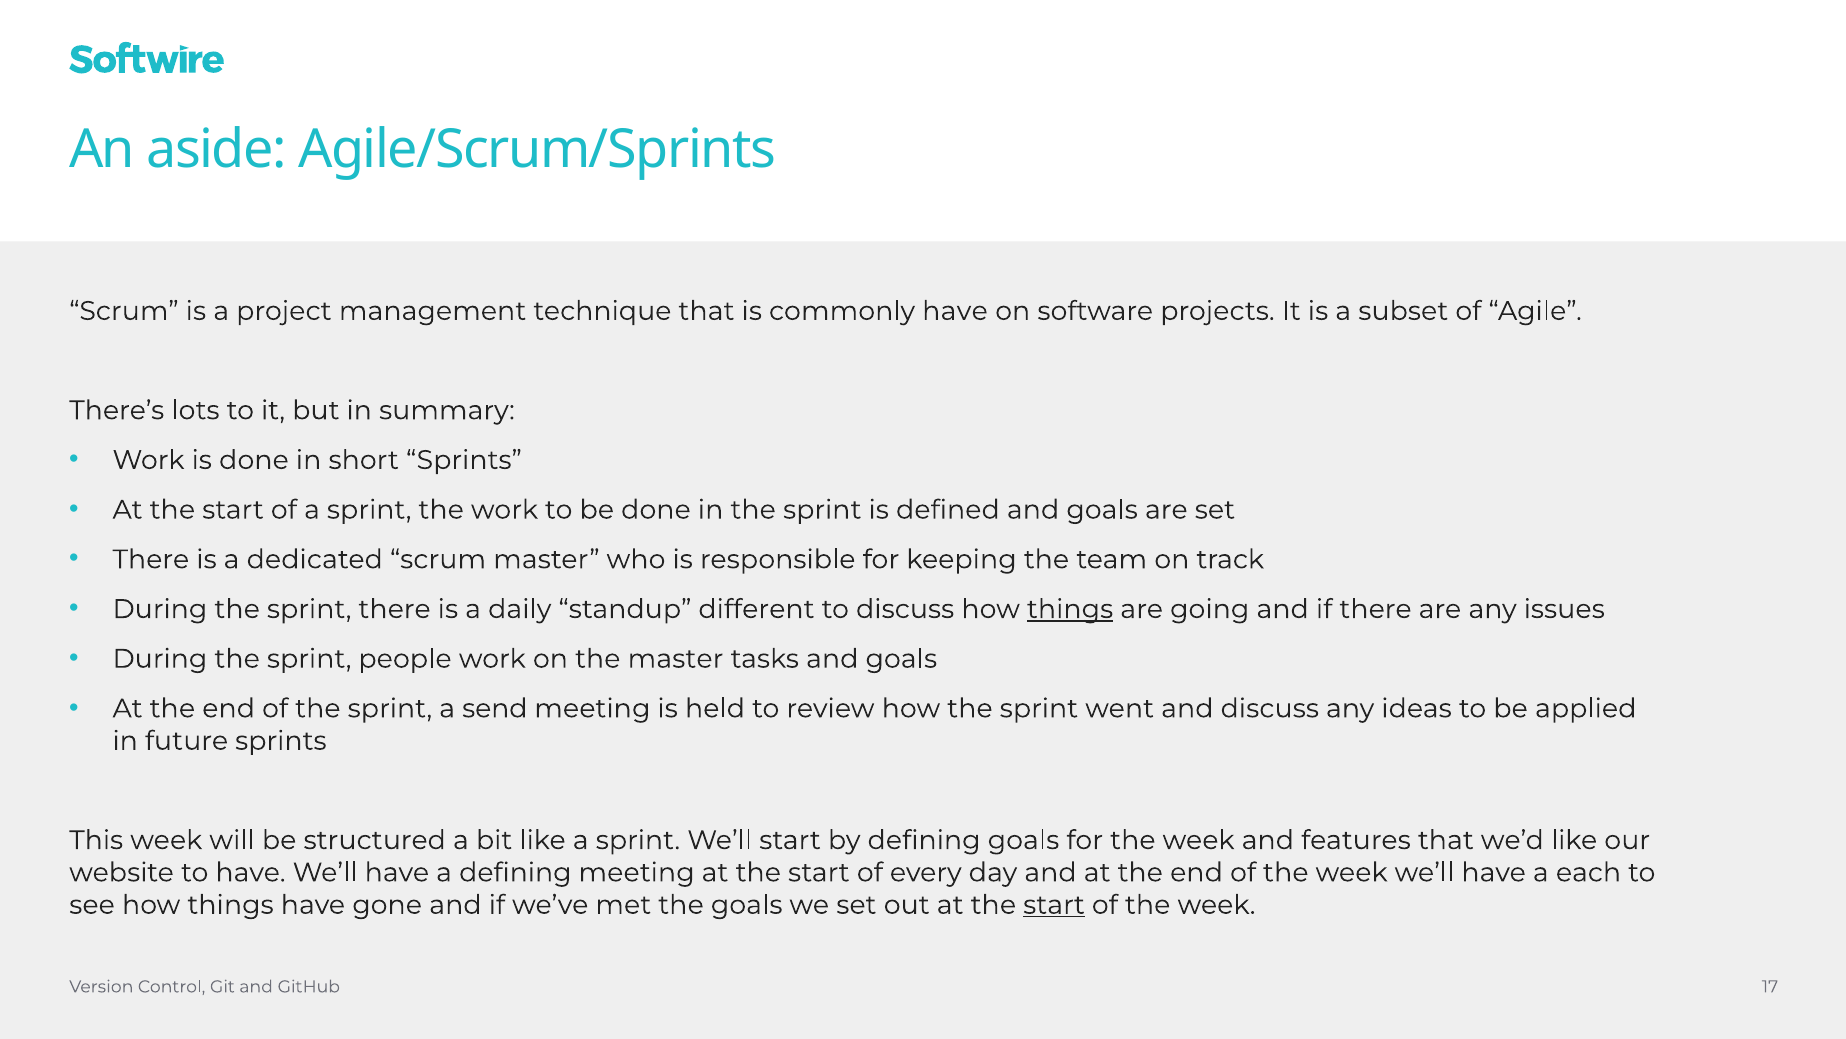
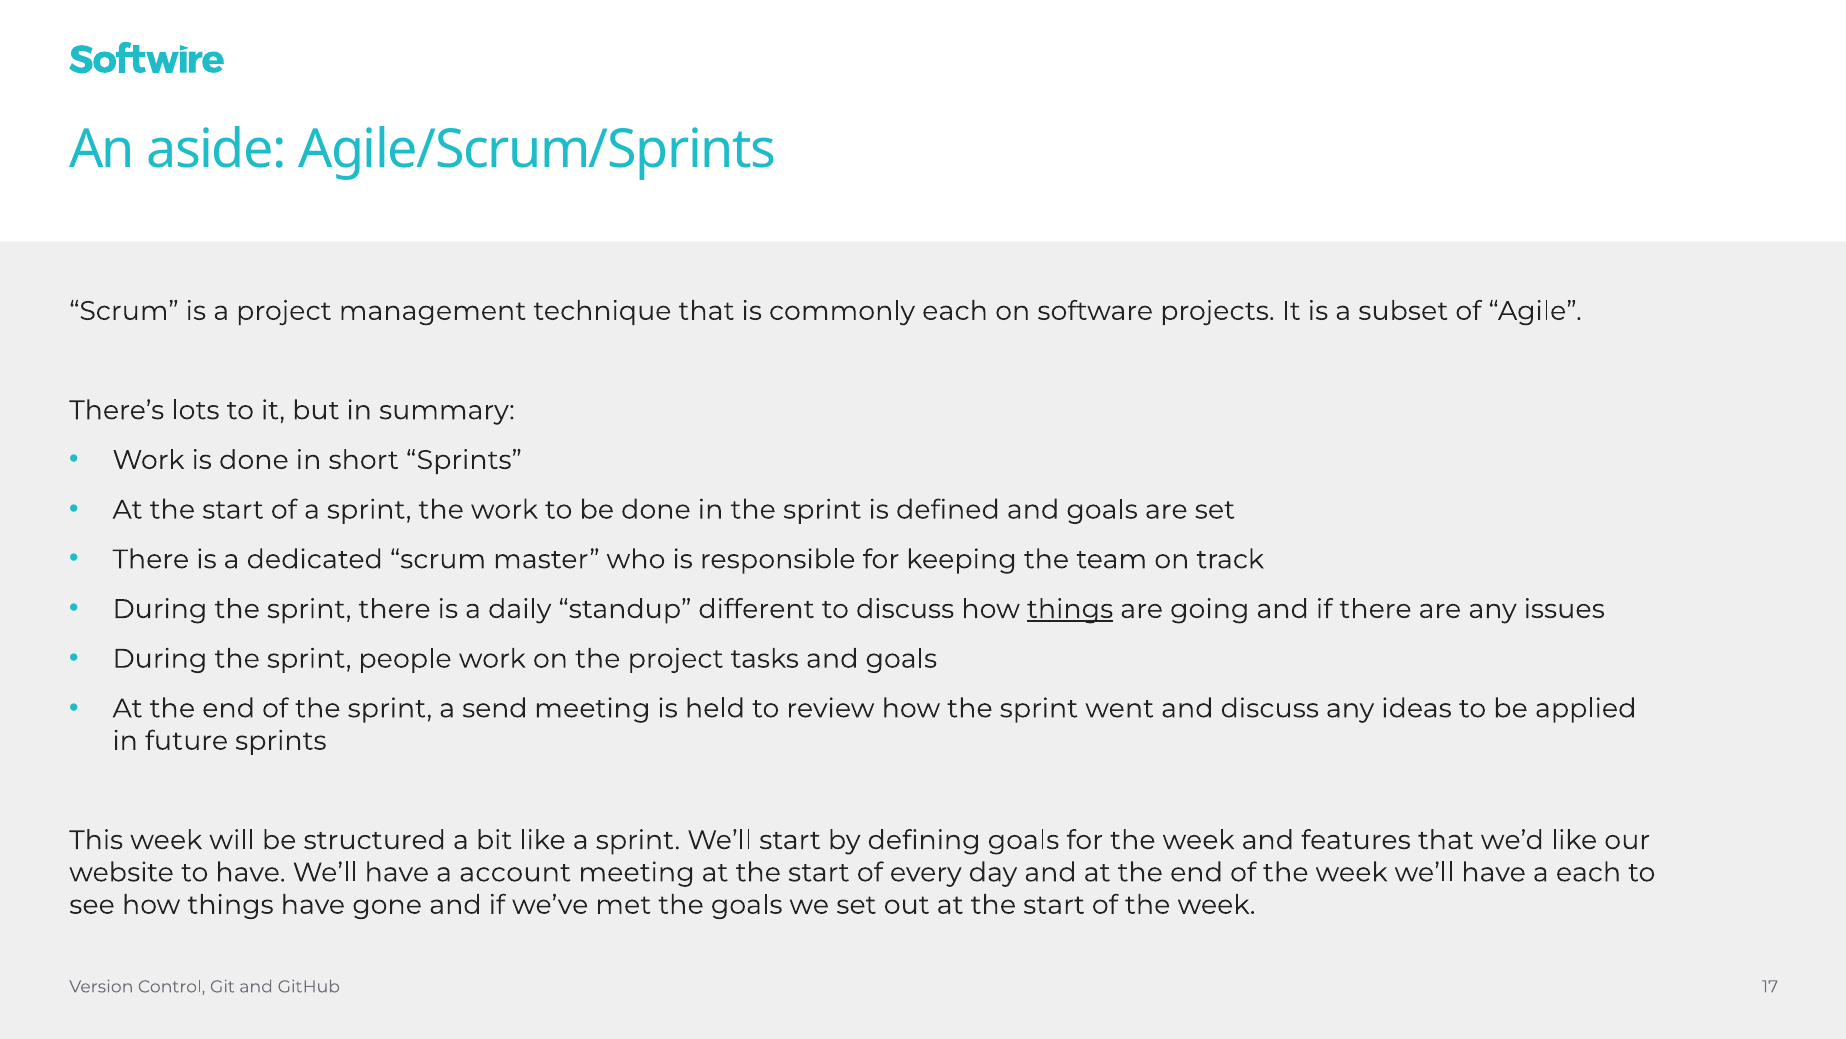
commonly have: have -> each (955, 311)
the master: master -> project (676, 658)
a defining: defining -> account (515, 872)
start underline: present -> none (1054, 904)
